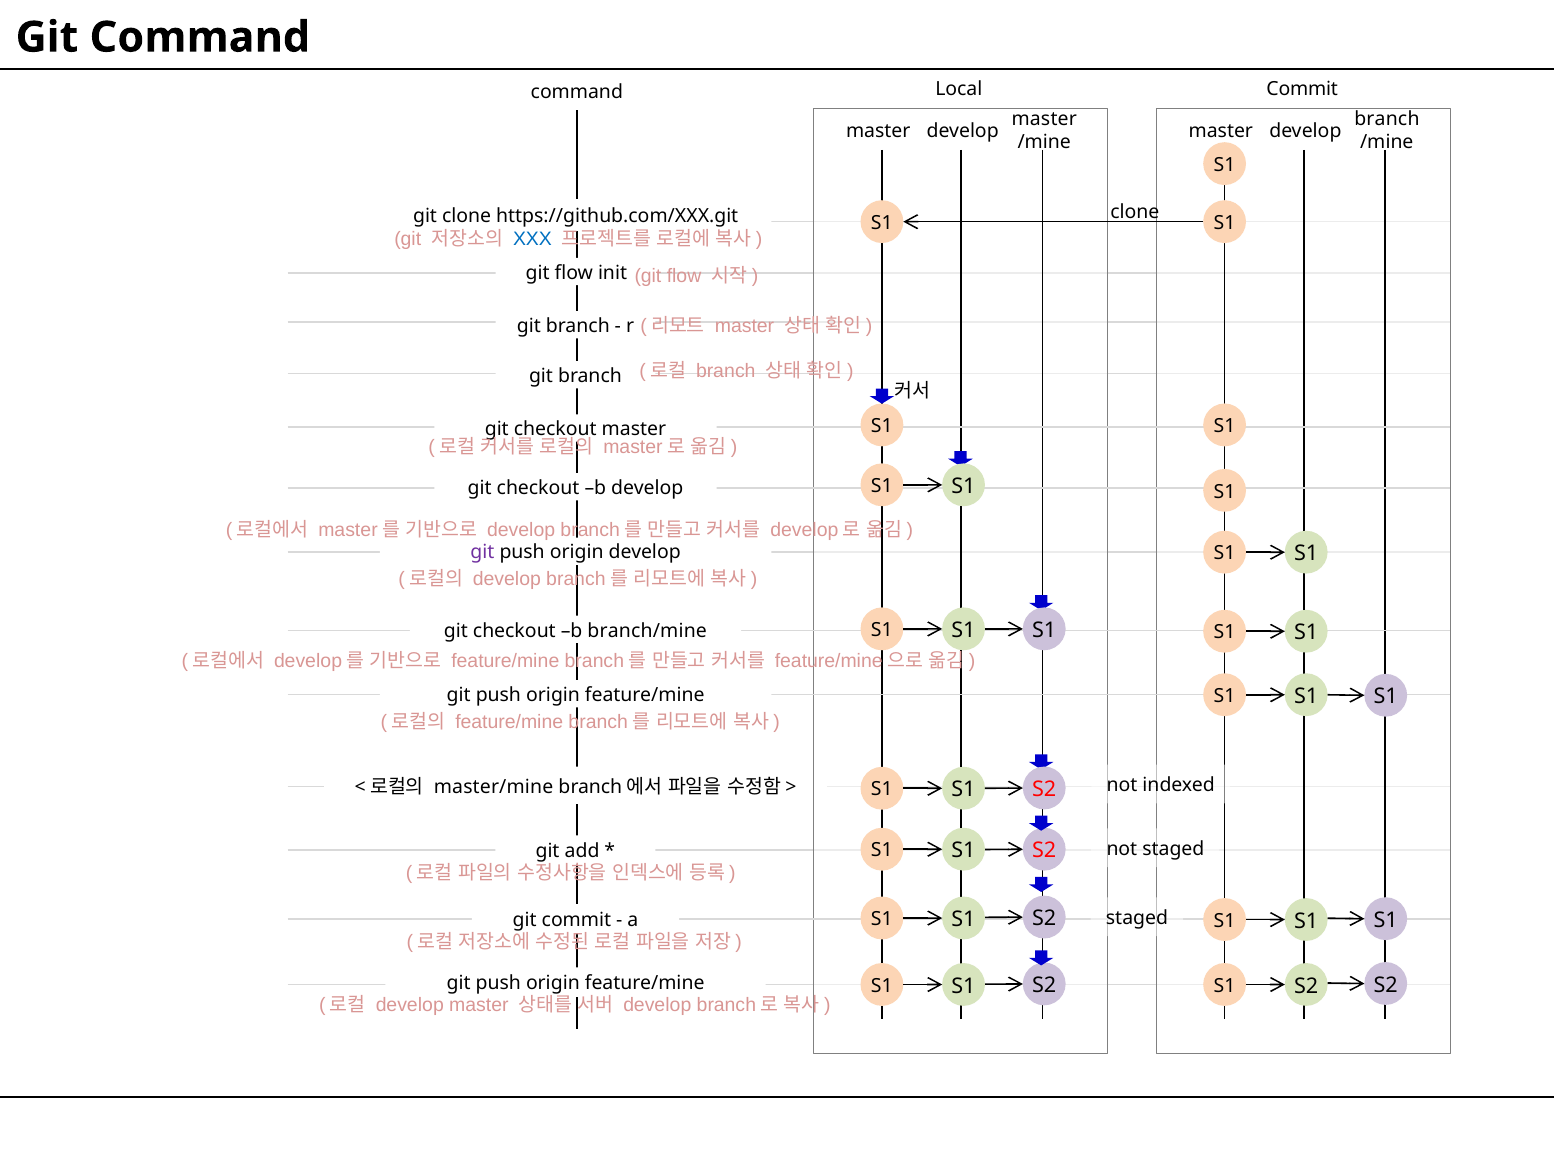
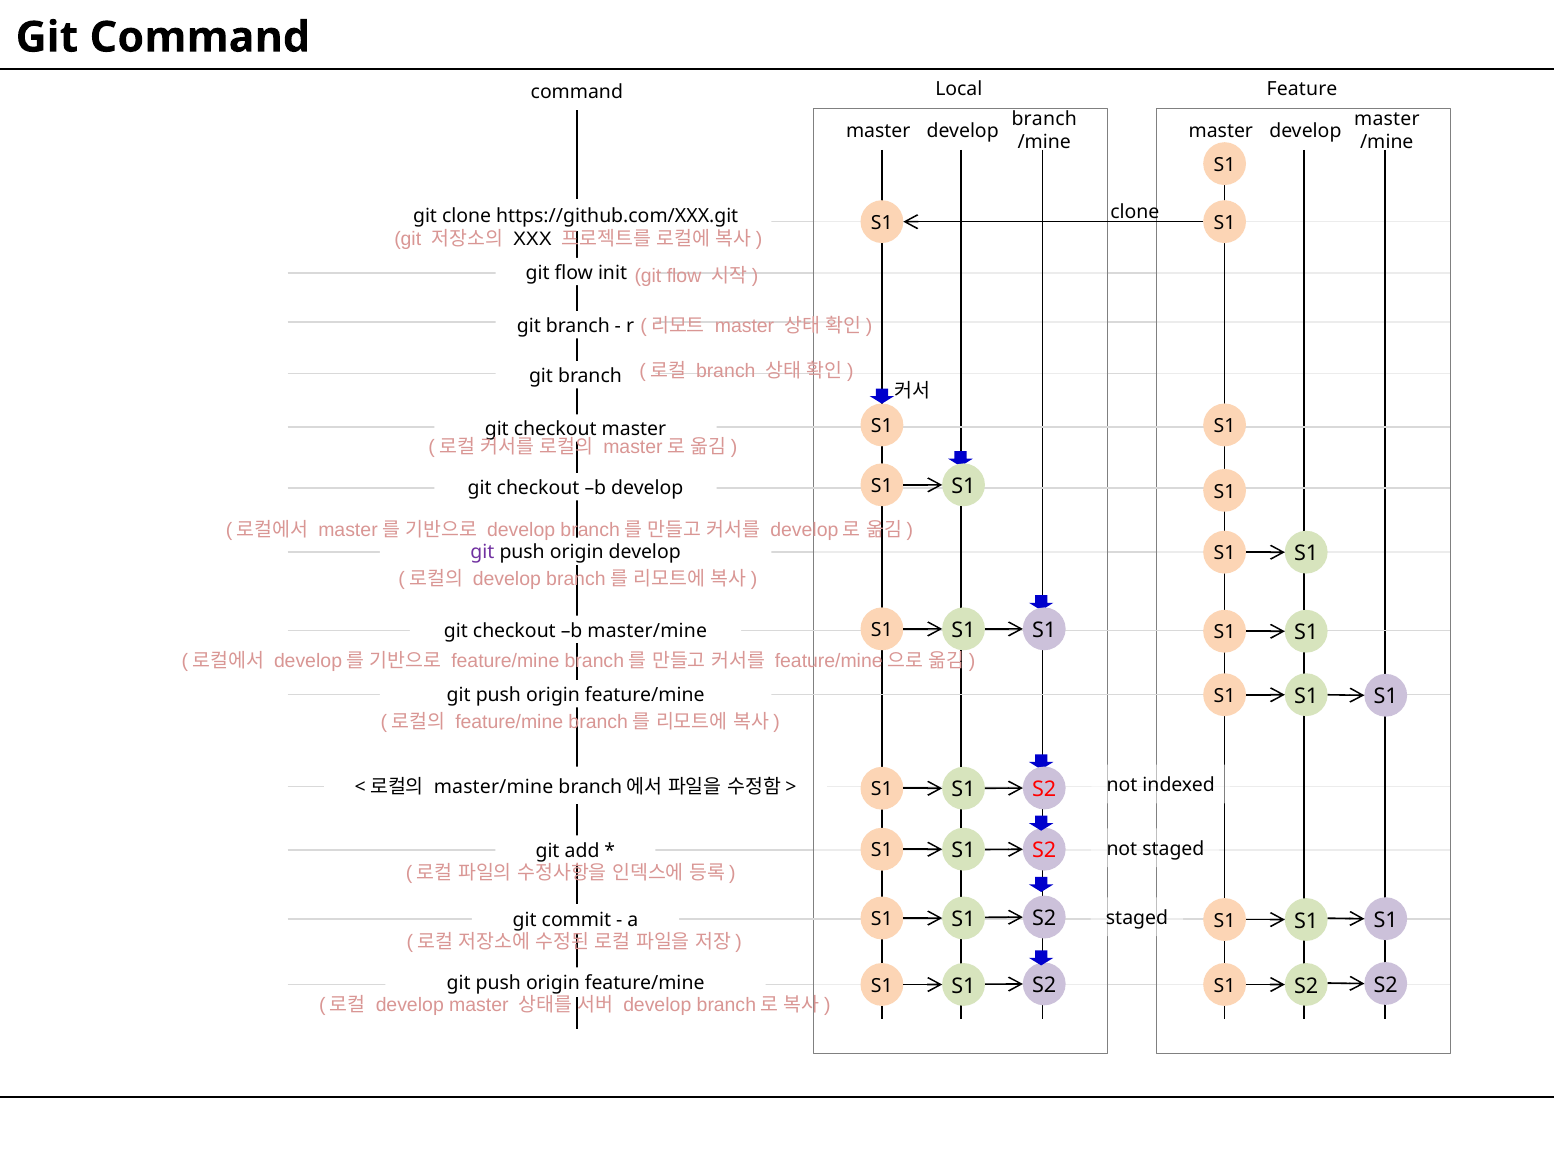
Commit: Commit -> Feature (1302, 89)
master: master -> branch (1044, 119)
branch: branch -> master (1387, 119)
XXX colour: blue -> black (532, 239)
b branch/mine: branch/mine -> master/mine (647, 630)
